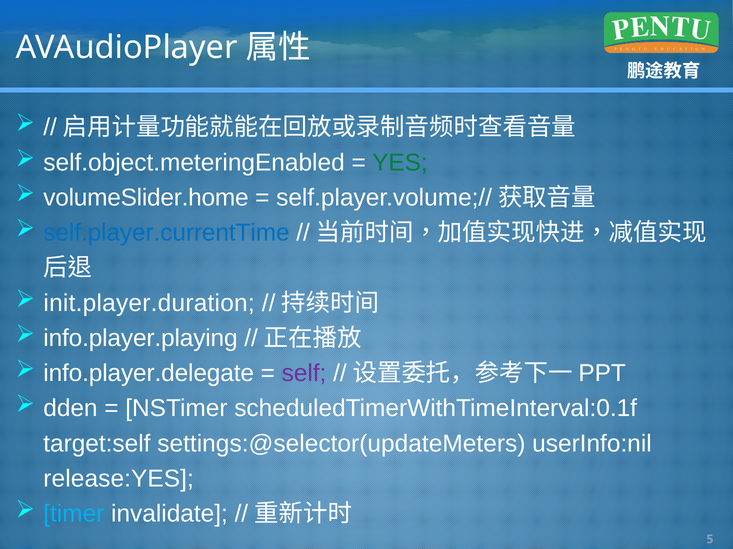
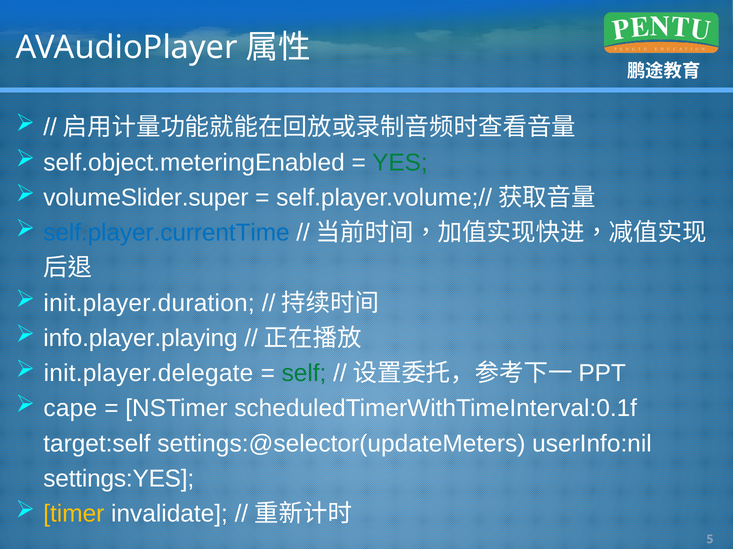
volumeSlider.home: volumeSlider.home -> volumeSlider.super (146, 198)
info.player.delegate: info.player.delegate -> init.player.delegate (148, 374)
self colour: purple -> green (304, 374)
dden: dden -> cape (70, 409)
release:YES: release:YES -> settings:YES (119, 479)
timer colour: light blue -> yellow (74, 514)
